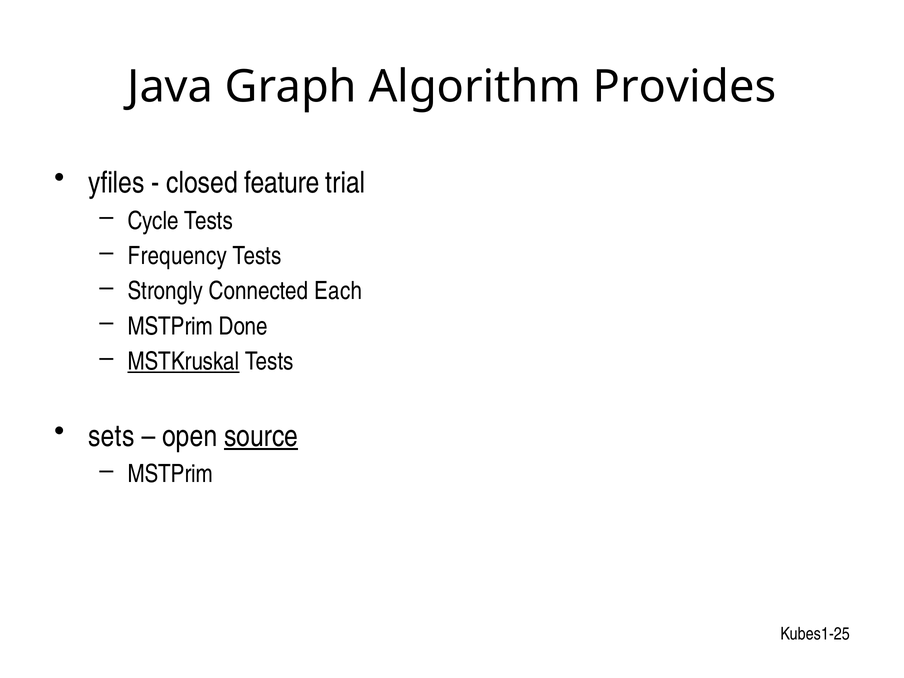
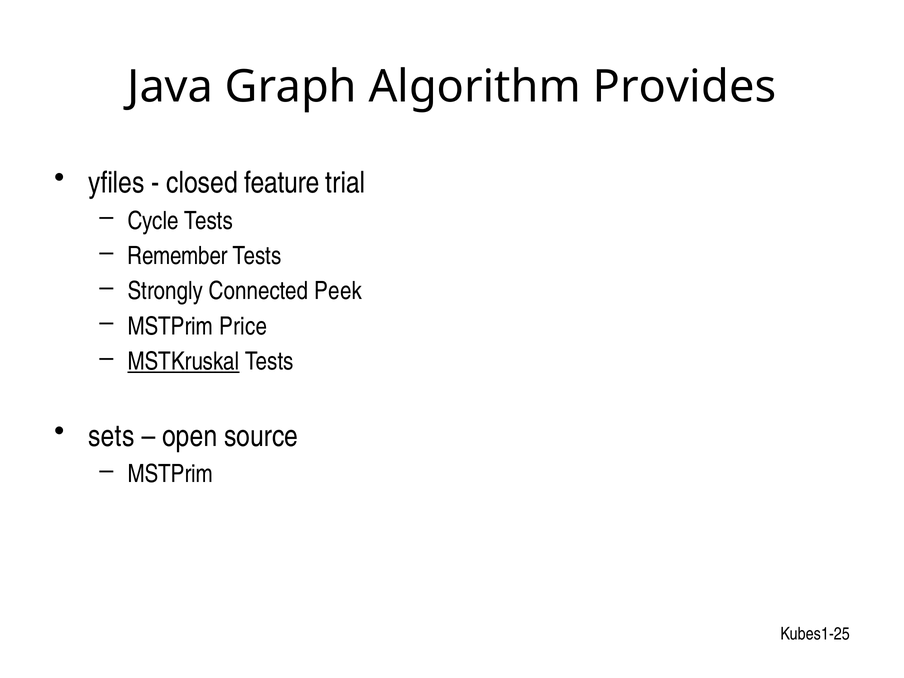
Frequency: Frequency -> Remember (178, 256)
Each: Each -> Peek (338, 291)
Done: Done -> Price (243, 326)
source underline: present -> none (261, 436)
